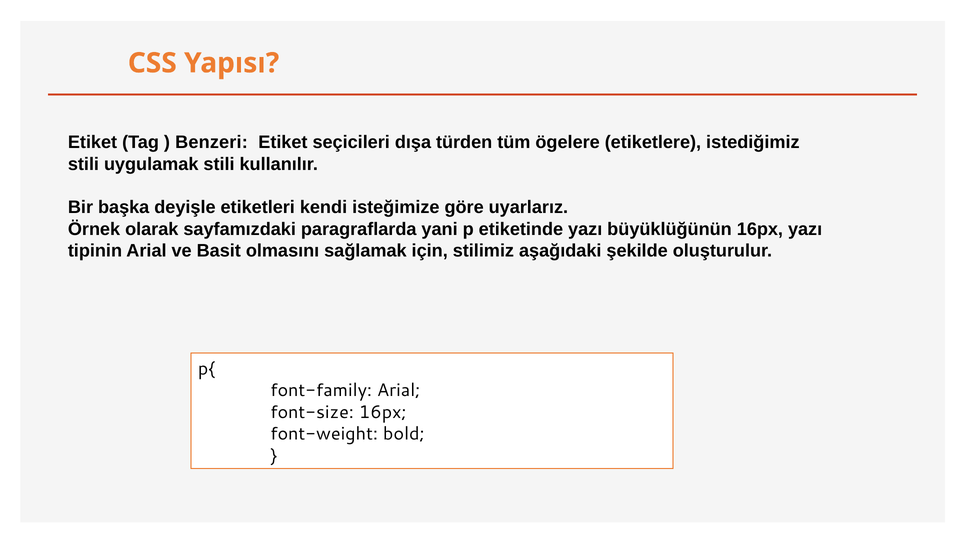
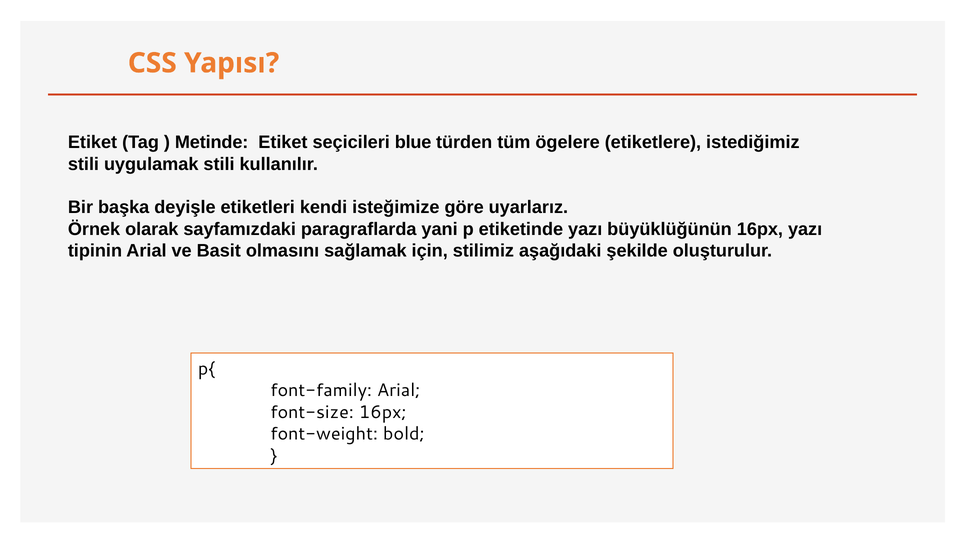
Benzeri: Benzeri -> Metinde (212, 142)
dışa: dışa -> blue (413, 142)
